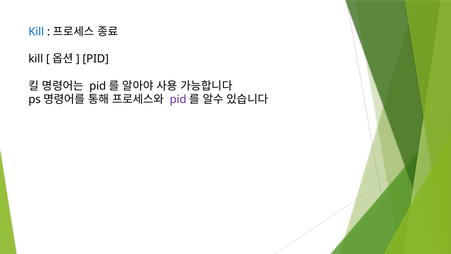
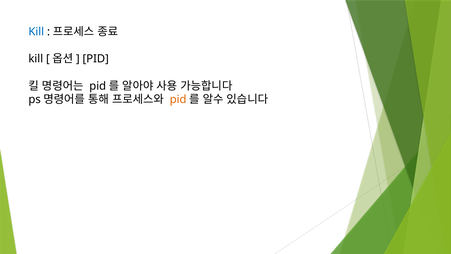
pid colour: purple -> orange (178, 99)
